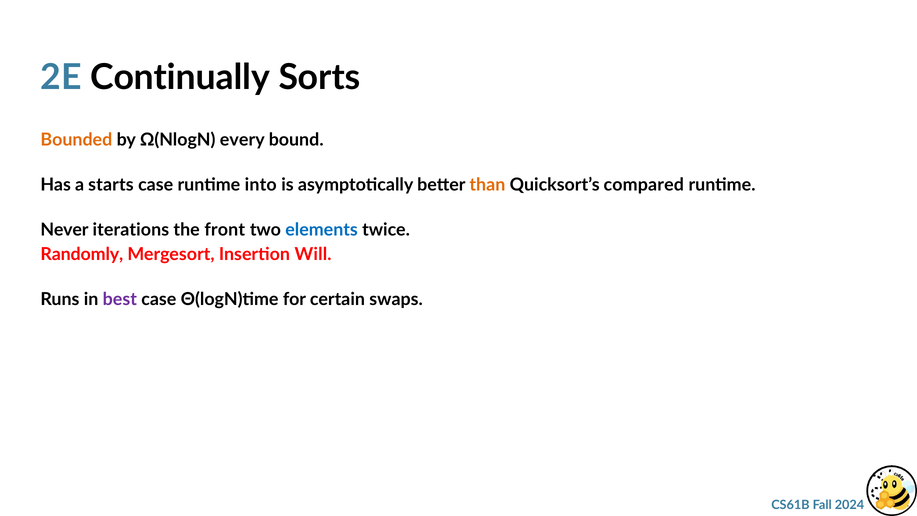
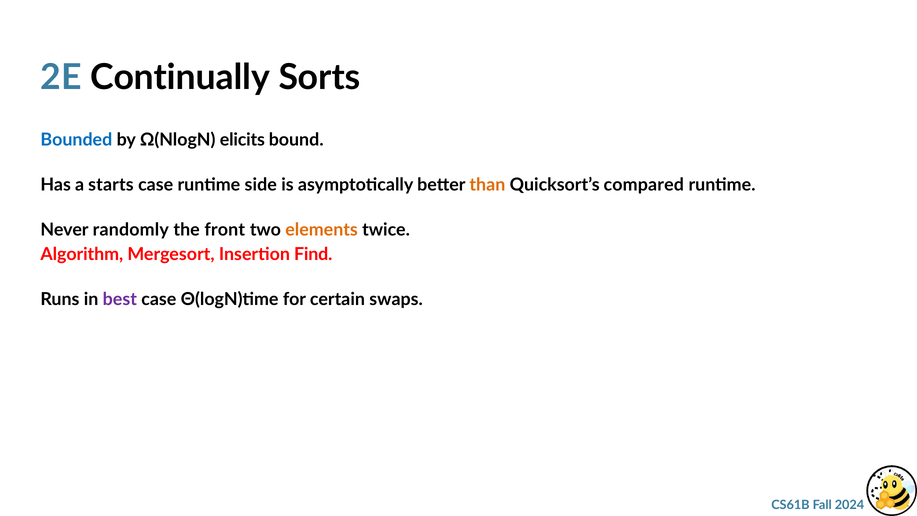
Bounded colour: orange -> blue (76, 140)
every: every -> elicits (242, 140)
into: into -> side (261, 185)
iterations: iterations -> randomly (131, 230)
elements colour: blue -> orange (322, 230)
Randomly: Randomly -> Algorithm (82, 254)
Will: Will -> Find (313, 254)
